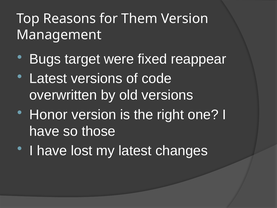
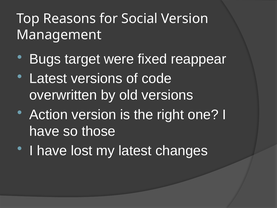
Them: Them -> Social (139, 19)
Honor: Honor -> Action (49, 114)
